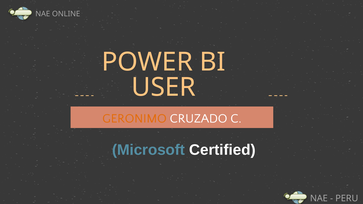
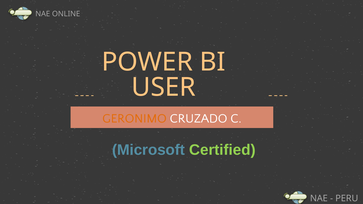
Certified colour: white -> light green (222, 150)
